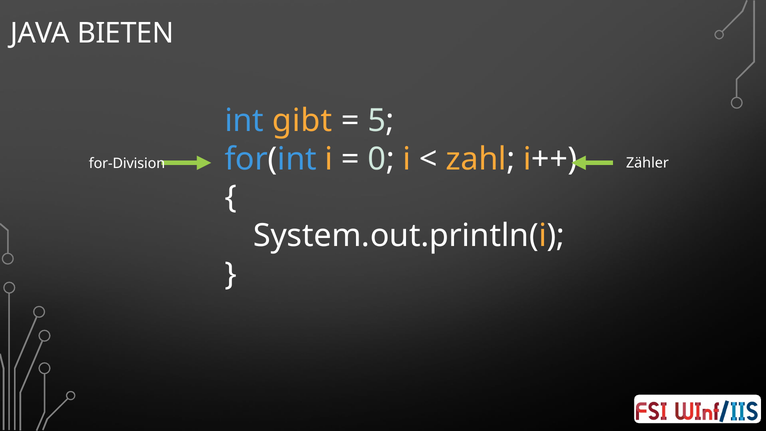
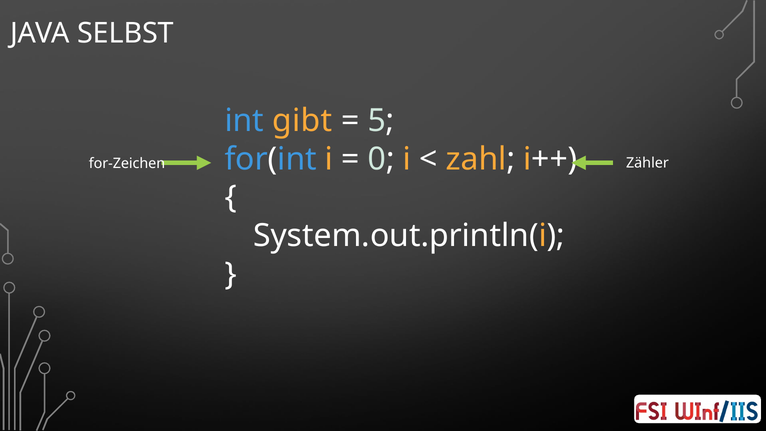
BIETEN: BIETEN -> SELBST (125, 33)
for-Division: for-Division -> for-Zeichen (127, 164)
